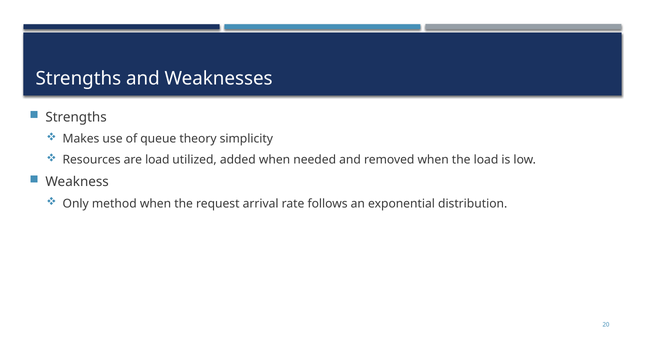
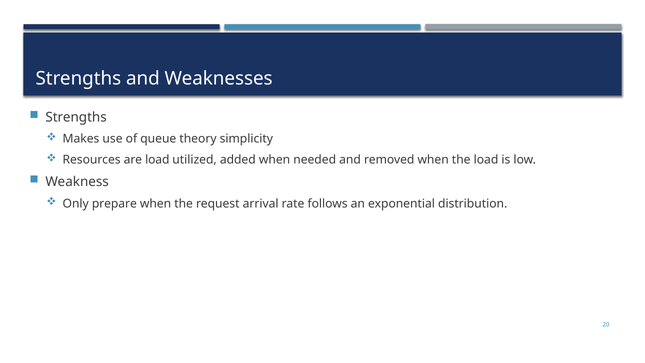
method: method -> prepare (114, 204)
